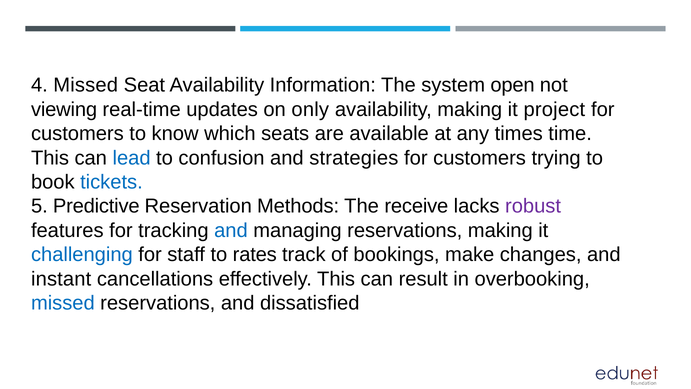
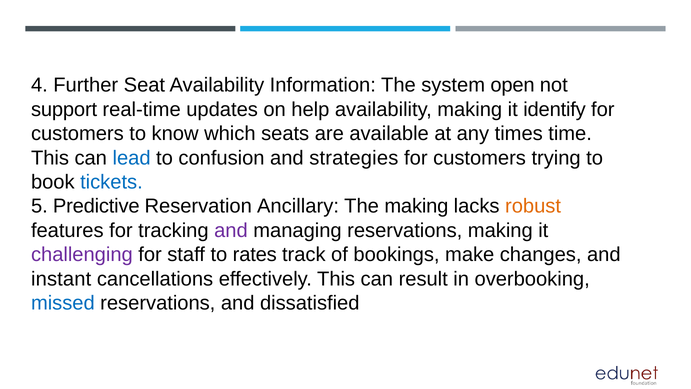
4 Missed: Missed -> Further (86, 85)
viewing: viewing -> support (64, 109)
only: only -> help (310, 109)
project: project -> identify (555, 109)
Methods: Methods -> Ancillary (298, 206)
The receive: receive -> making (416, 206)
robust colour: purple -> orange (533, 206)
and colour: blue -> purple (231, 230)
challenging colour: blue -> purple (82, 255)
